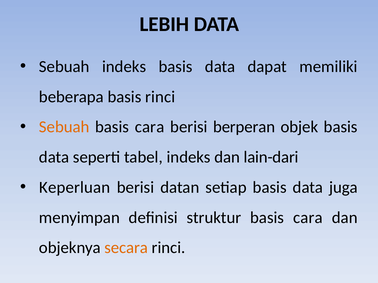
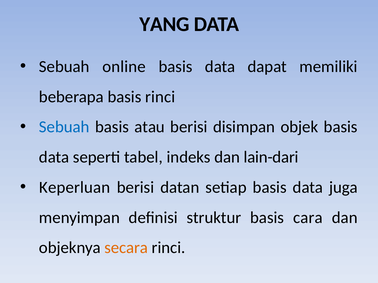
LEBIH: LEBIH -> YANG (165, 24)
Sebuah indeks: indeks -> online (124, 67)
Sebuah colour: orange -> blue (64, 127)
cara: cara -> atau (150, 127)
berperan: berperan -> disimpan (244, 127)
